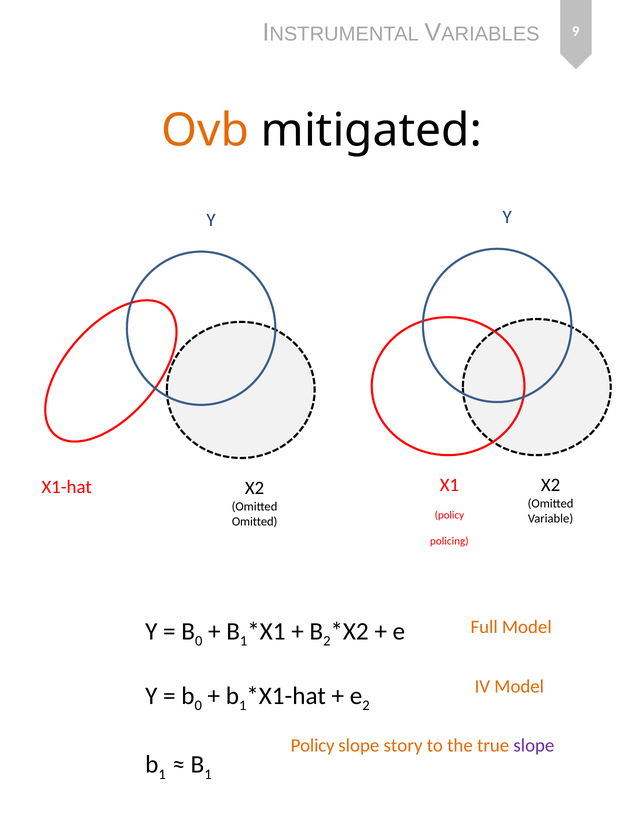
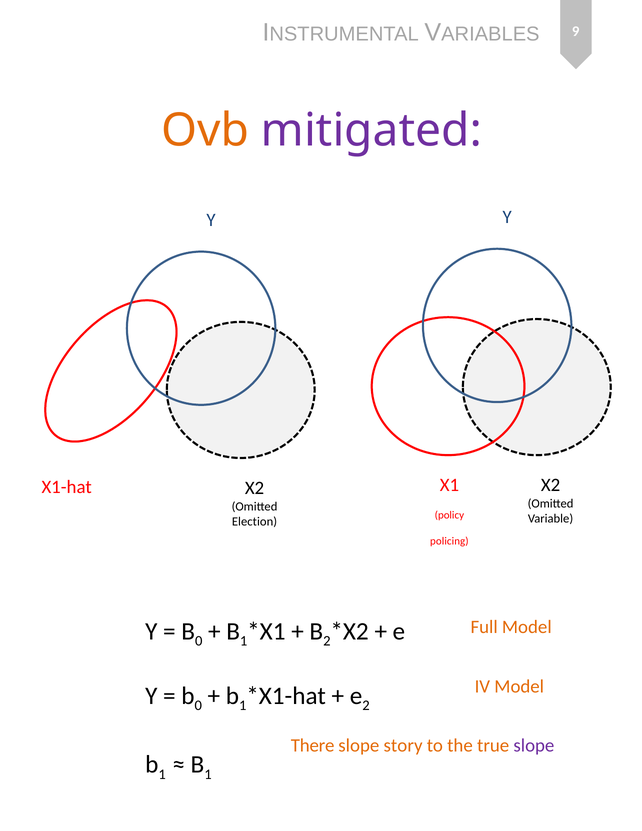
mitigated colour: black -> purple (372, 130)
Omitted: Omitted -> Election (255, 522)
Policy: Policy -> There (313, 746)
